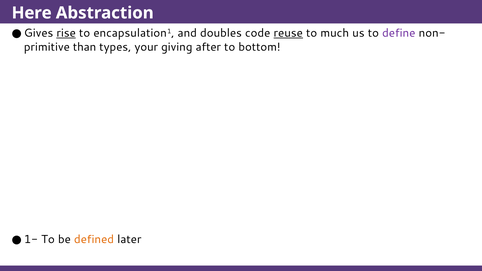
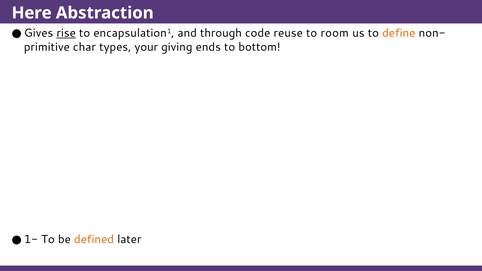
doubles: doubles -> through (221, 33)
reuse underline: present -> none (288, 33)
much: much -> room (335, 33)
define colour: purple -> orange (399, 33)
than: than -> char (84, 47)
after: after -> ends (208, 47)
